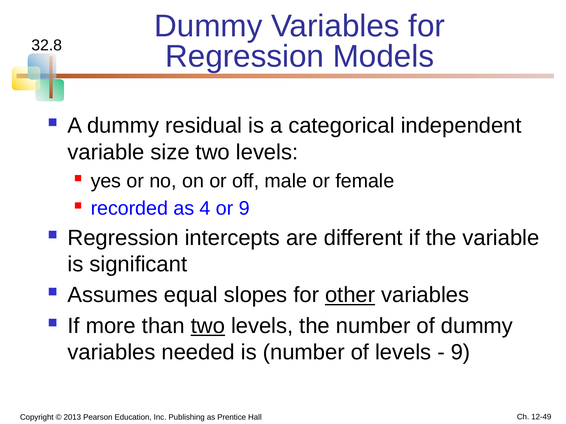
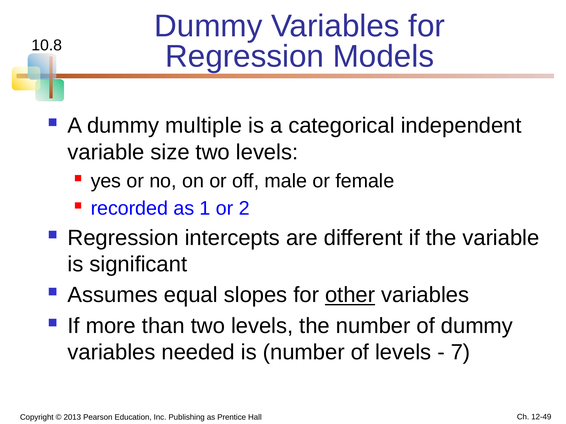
32.8: 32.8 -> 10.8 (47, 45)
residual: residual -> multiple (204, 126)
4: 4 -> 1 (205, 209)
or 9: 9 -> 2 (244, 209)
two underline: present -> none (208, 326)
9: 9 -> 7 (461, 353)
